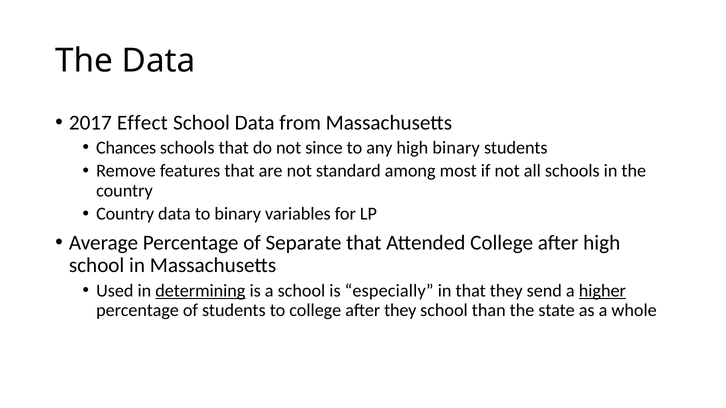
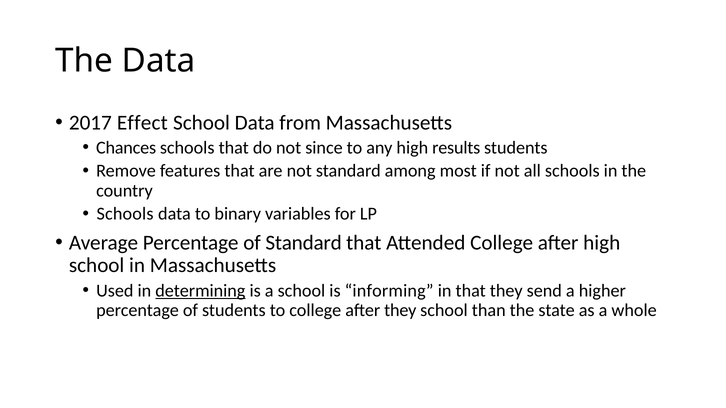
high binary: binary -> results (456, 148)
Country: Country -> Schools (125, 214)
of Separate: Separate -> Standard (304, 243)
especially: especially -> informing (389, 291)
higher underline: present -> none (602, 291)
